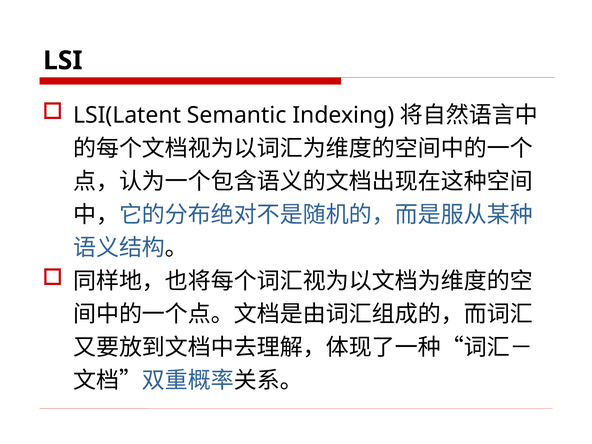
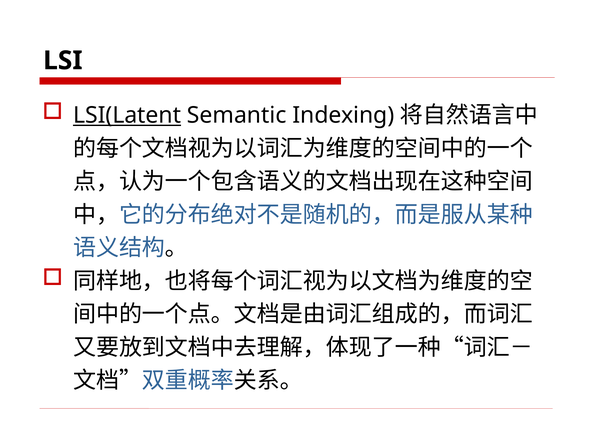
LSI(Latent underline: none -> present (127, 115)
